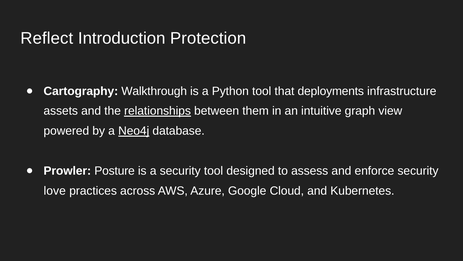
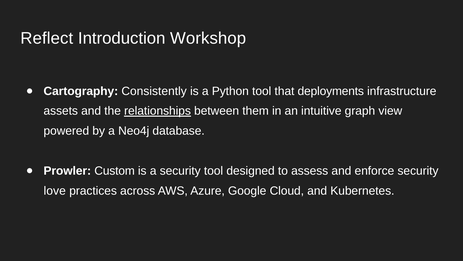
Protection: Protection -> Workshop (208, 38)
Walkthrough: Walkthrough -> Consistently (154, 91)
Neo4j underline: present -> none (134, 131)
Posture: Posture -> Custom (115, 171)
